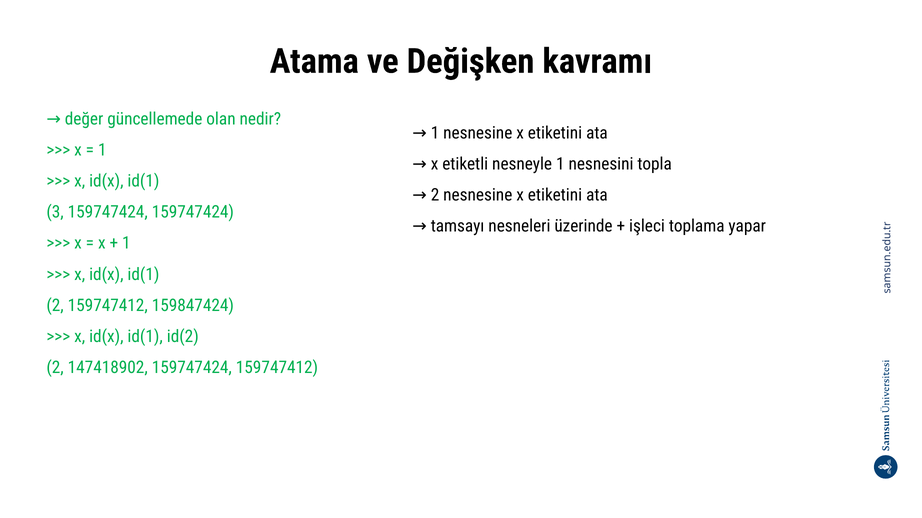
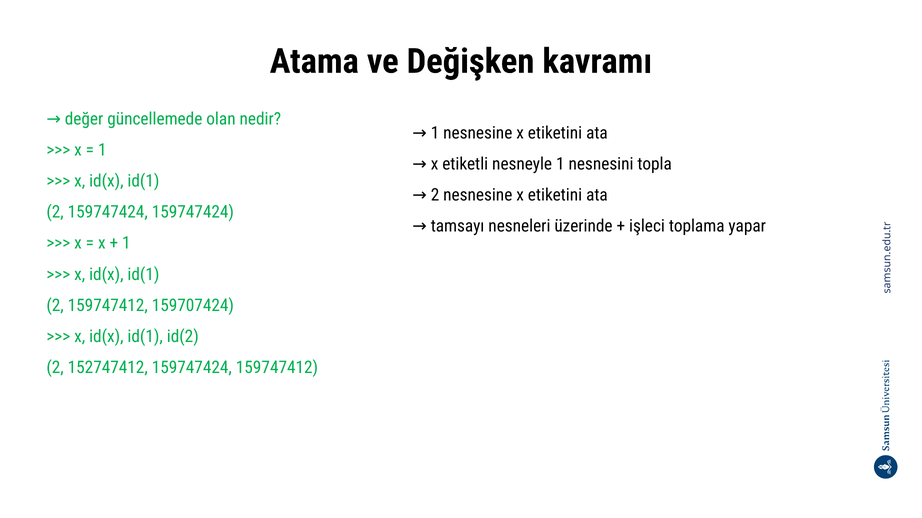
3: 3 -> 2 (55, 212)
159847424: 159847424 -> 159707424 (193, 306)
147418902: 147418902 -> 152747412 (108, 368)
